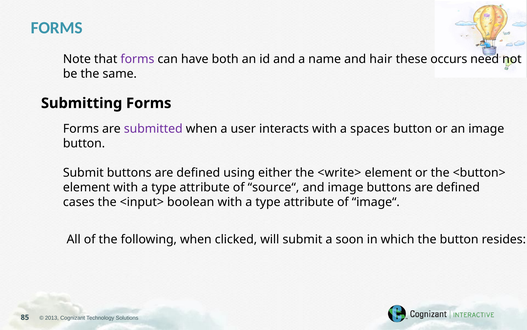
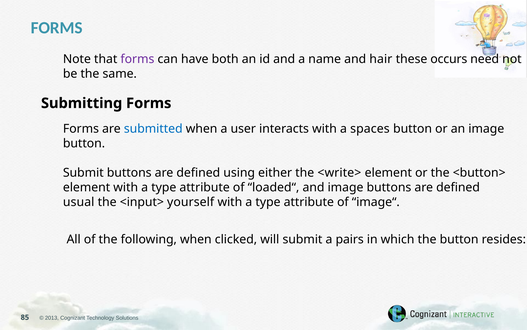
submitted colour: purple -> blue (153, 128)
source“: source“ -> loaded“ (273, 187)
cases: cases -> usual (79, 202)
boolean: boolean -> yourself (191, 202)
soon: soon -> pairs (350, 239)
